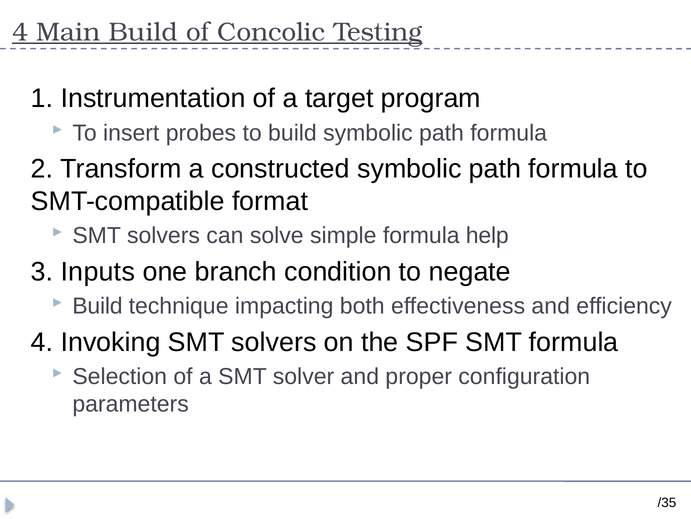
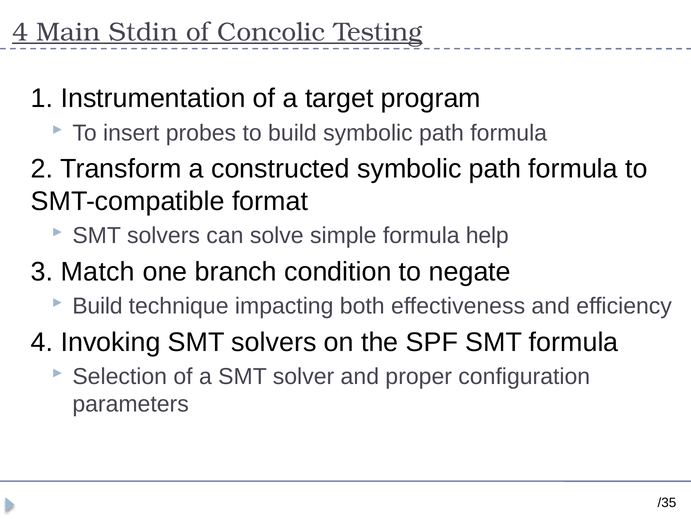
Main Build: Build -> Stdin (143, 32)
Inputs: Inputs -> Match (98, 271)
